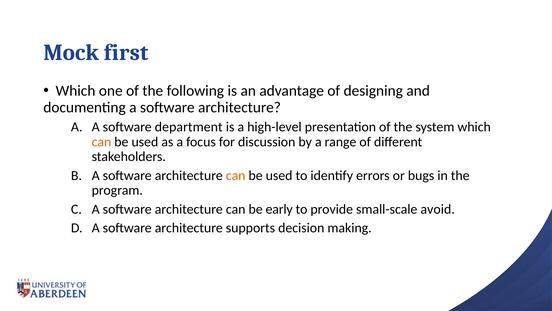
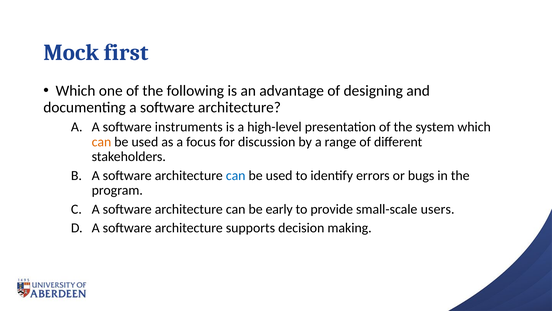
department: department -> instruments (189, 127)
can colour: orange -> blue (236, 175)
avoid: avoid -> users (438, 209)
